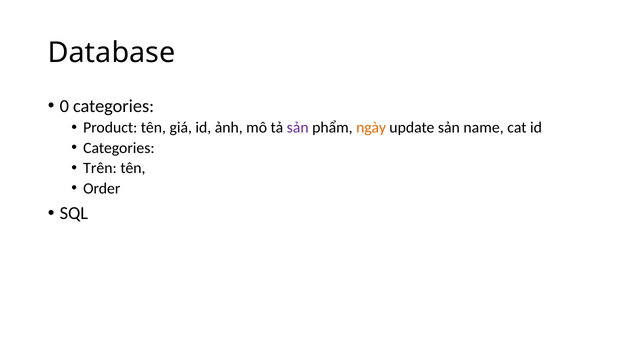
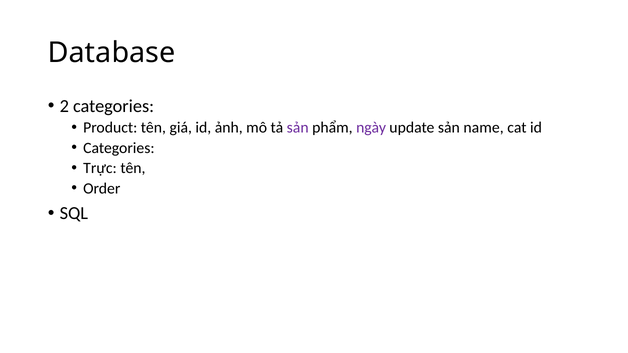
0: 0 -> 2 (64, 106)
ngày colour: orange -> purple (371, 128)
Trên: Trên -> Trực (100, 168)
